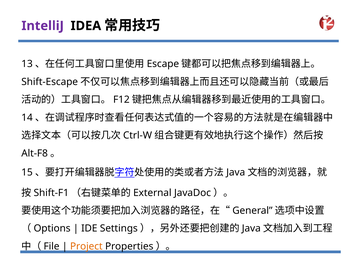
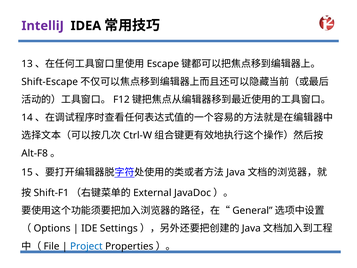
Project colour: orange -> blue (86, 246)
